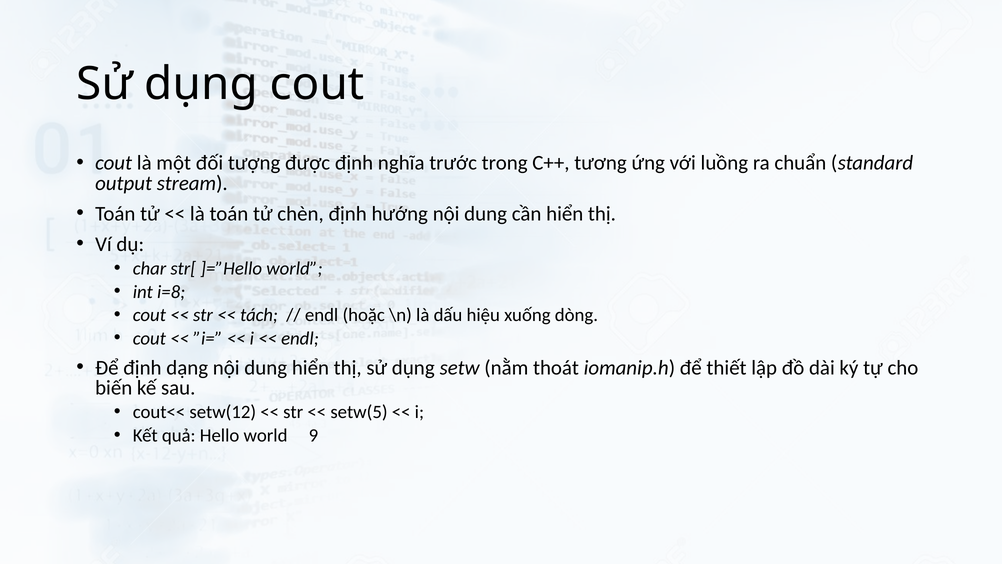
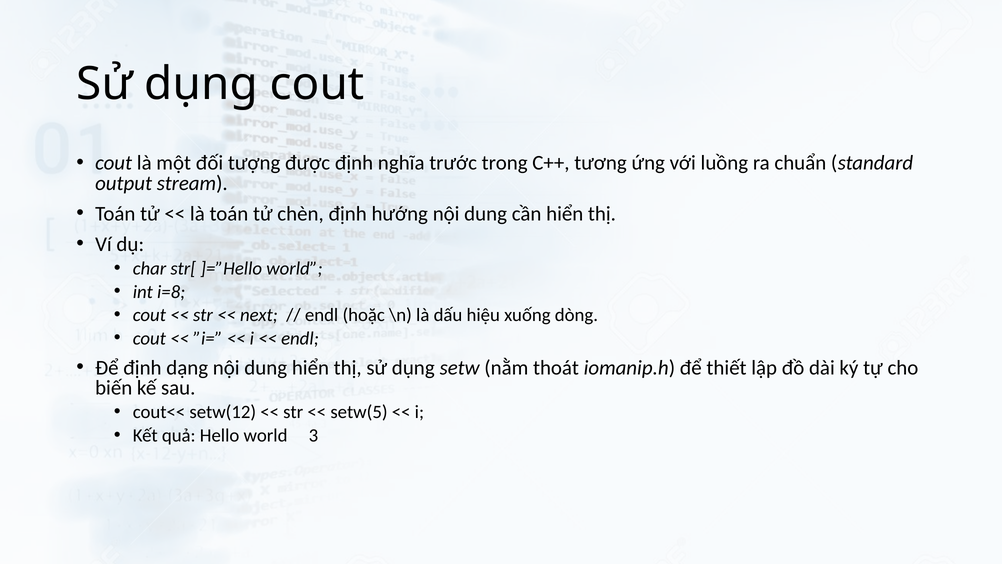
tách: tách -> next (259, 315)
9: 9 -> 3 (313, 435)
